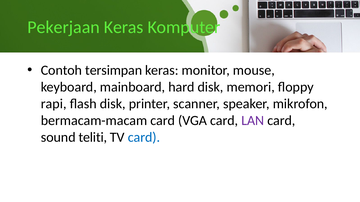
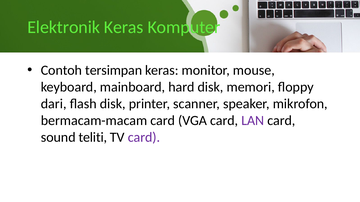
Pekerjaan: Pekerjaan -> Elektronik (64, 27)
rapi: rapi -> dari (54, 104)
card colour: blue -> purple (144, 138)
